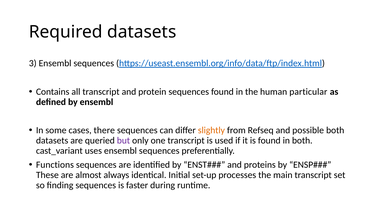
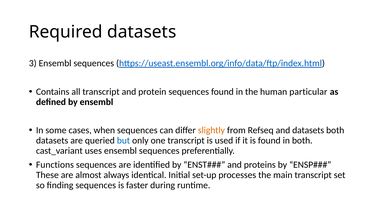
there: there -> when (104, 130)
and possible: possible -> datasets (308, 130)
but colour: purple -> blue (123, 141)
